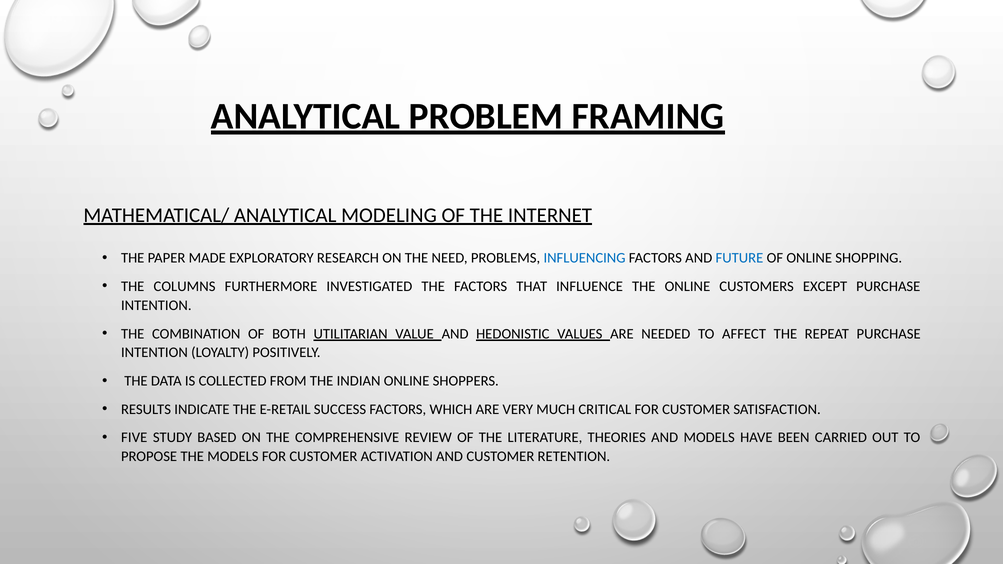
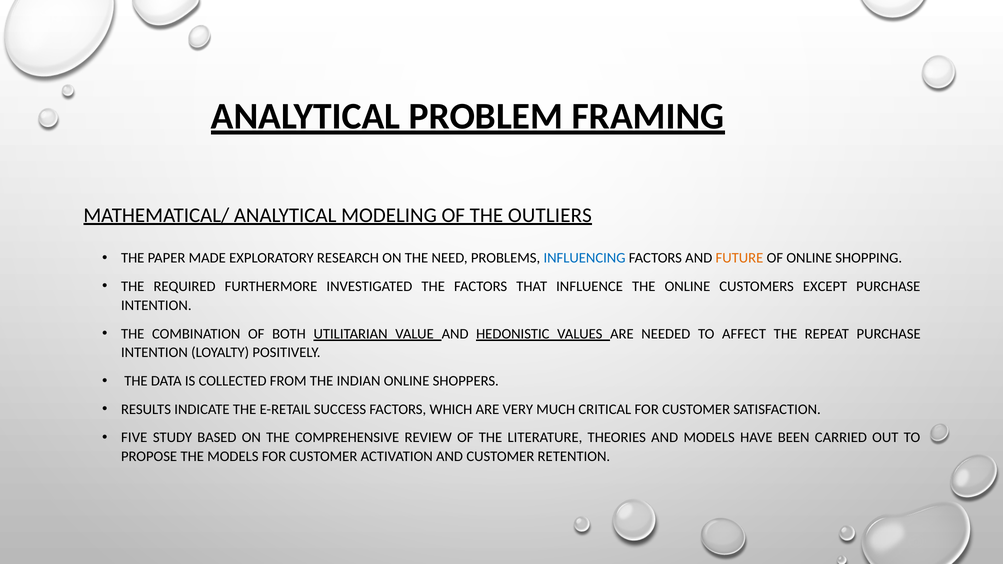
INTERNET: INTERNET -> OUTLIERS (550, 215)
FUTURE colour: blue -> orange (739, 258)
COLUMNS: COLUMNS -> REQUIRED (185, 287)
